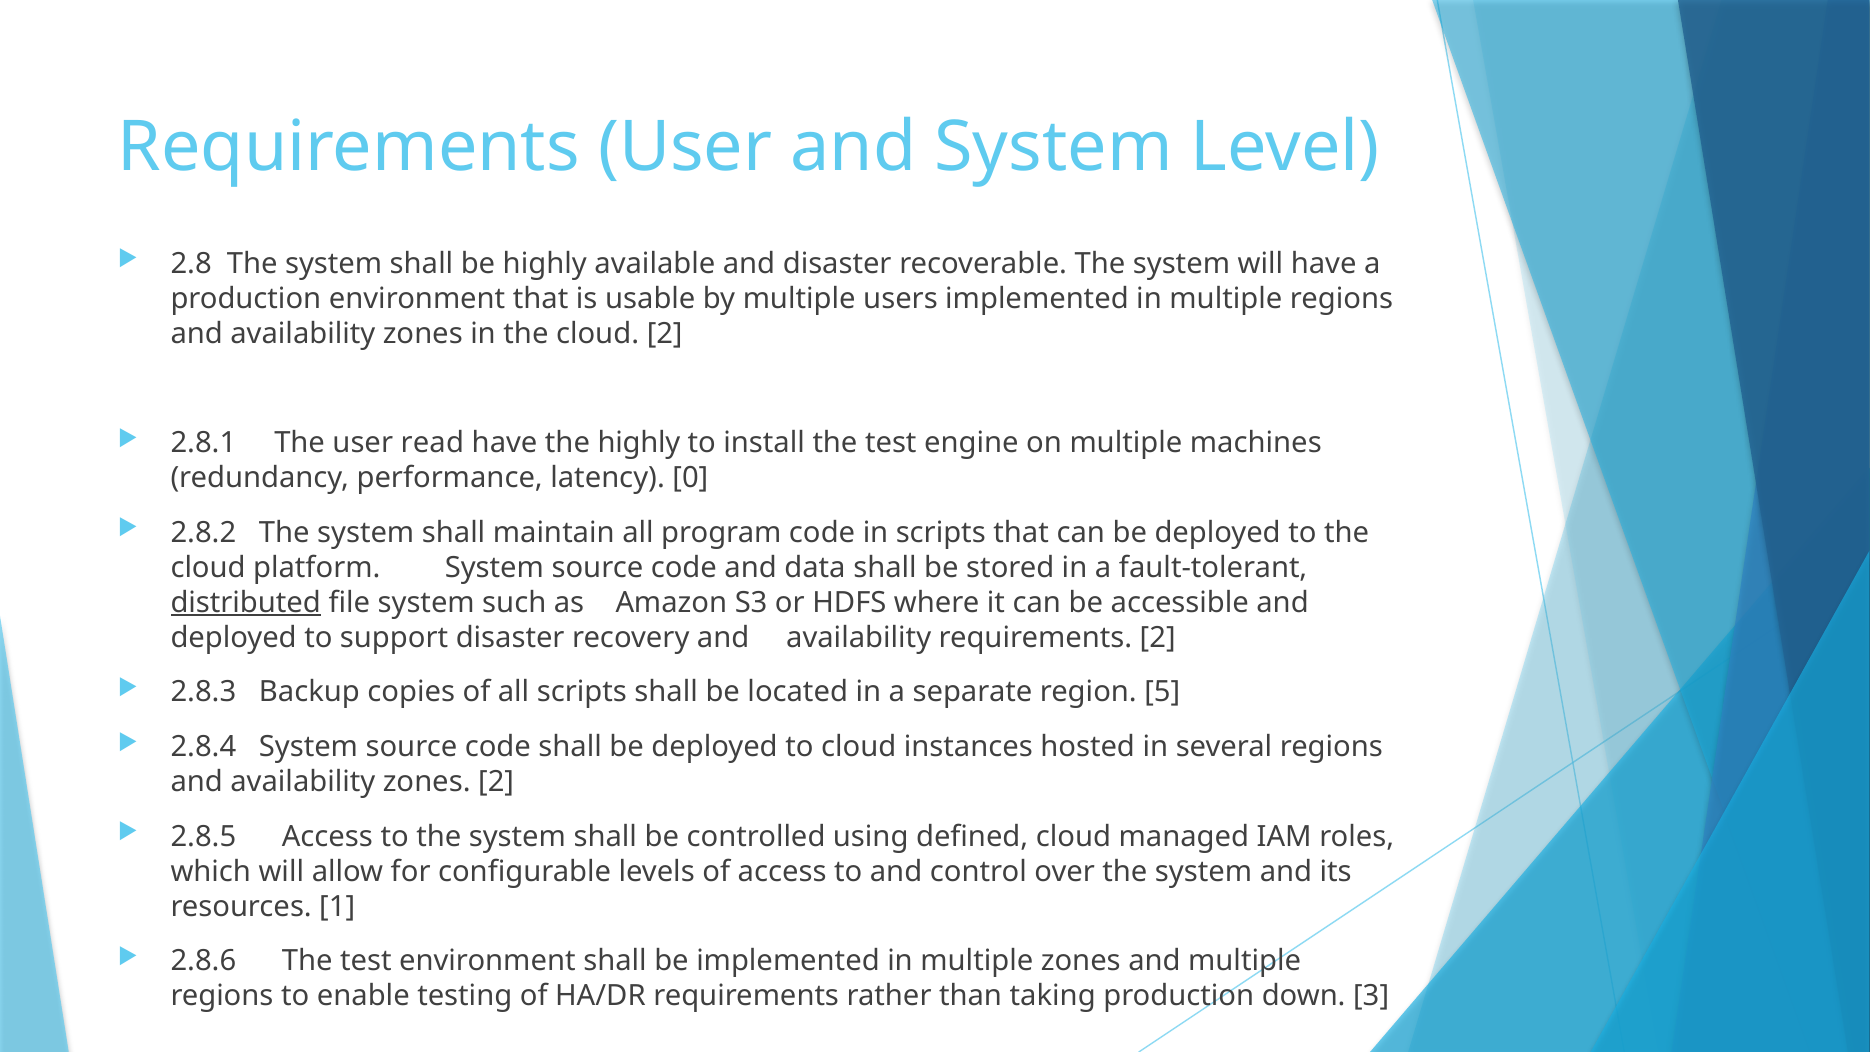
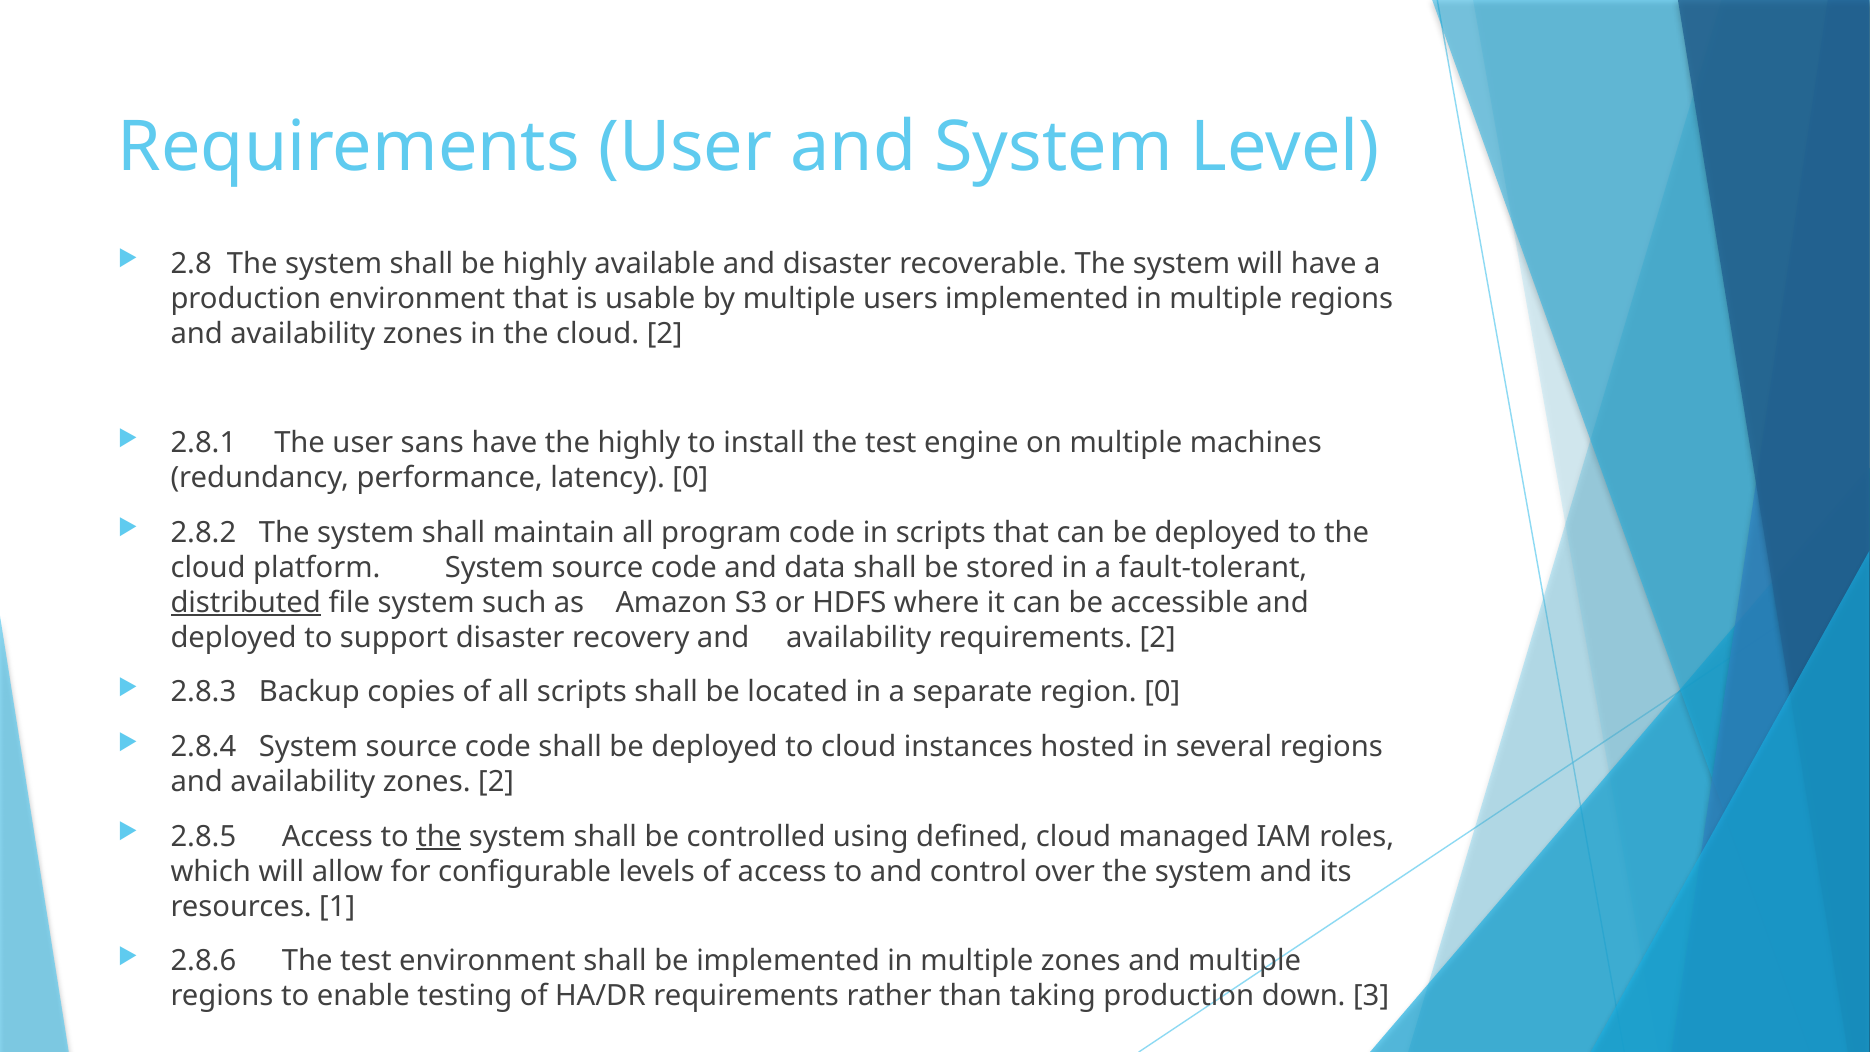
read: read -> sans (432, 443)
region 5: 5 -> 0 (1162, 692)
the underline: none -> present (439, 836)
